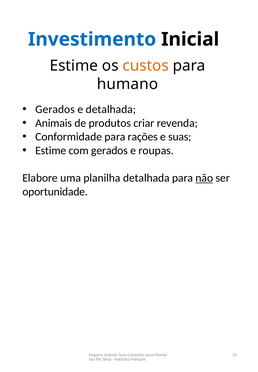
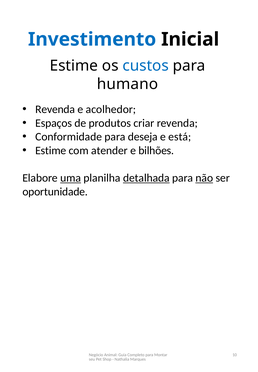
custos colour: orange -> blue (146, 66)
Gerados: Gerados -> Revenda (55, 110)
e detalhada: detalhada -> acolhedor (111, 110)
Animais: Animais -> Espaços (54, 123)
rações: rações -> deseja (143, 137)
suas: suas -> está (180, 137)
com gerados: gerados -> atender (109, 151)
roupas: roupas -> bilhões (156, 151)
uma underline: none -> present (71, 178)
detalhada underline: none -> present (146, 178)
